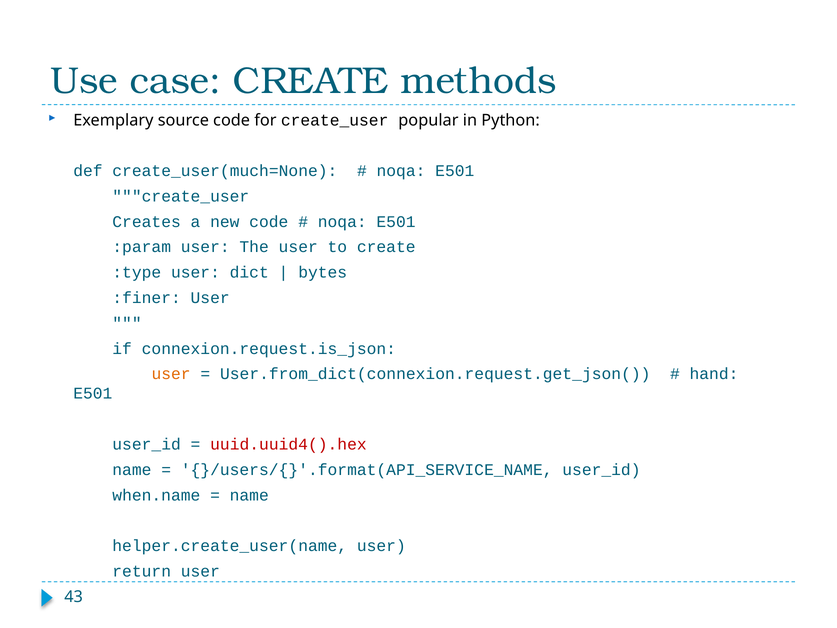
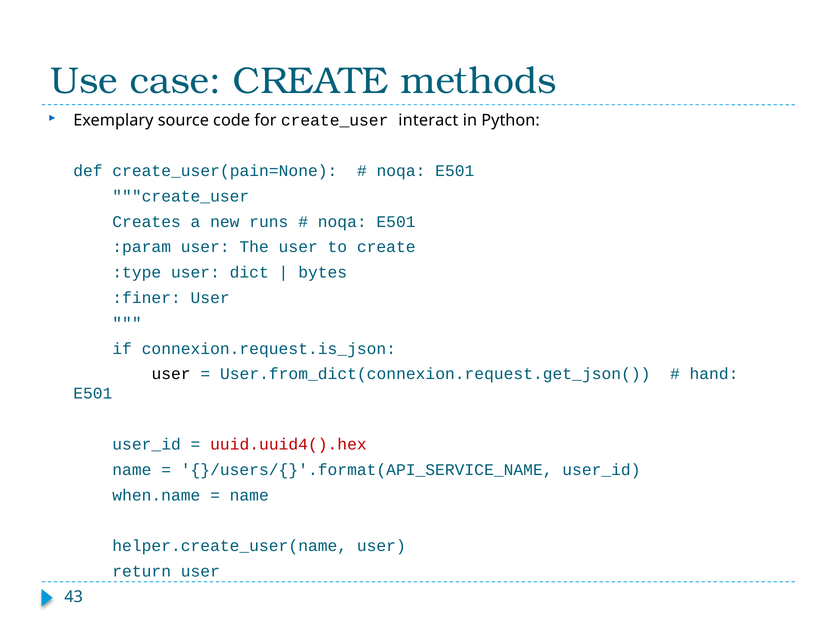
popular: popular -> interact (428, 120)
create_user(much=None: create_user(much=None -> create_user(pain=None (225, 171)
new code: code -> runs (269, 222)
user colour: orange -> black (171, 374)
